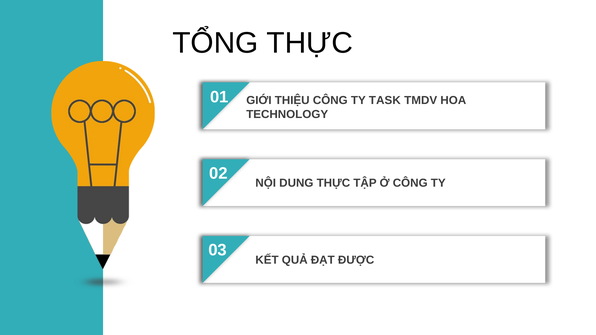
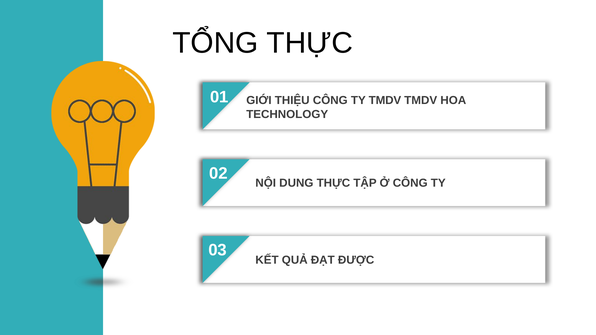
TY TASK: TASK -> TMDV (385, 101)
